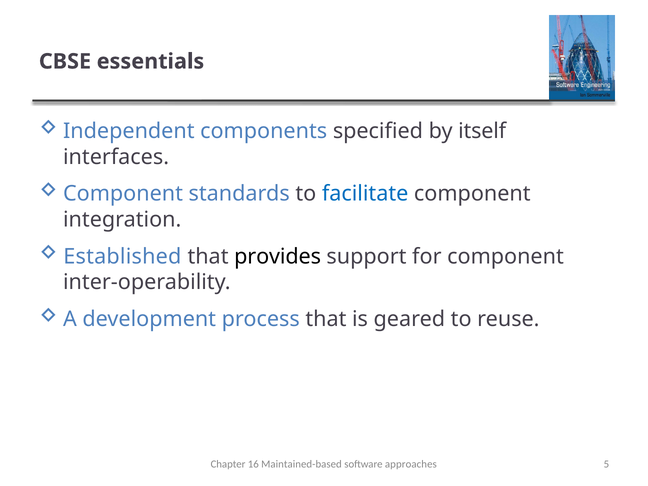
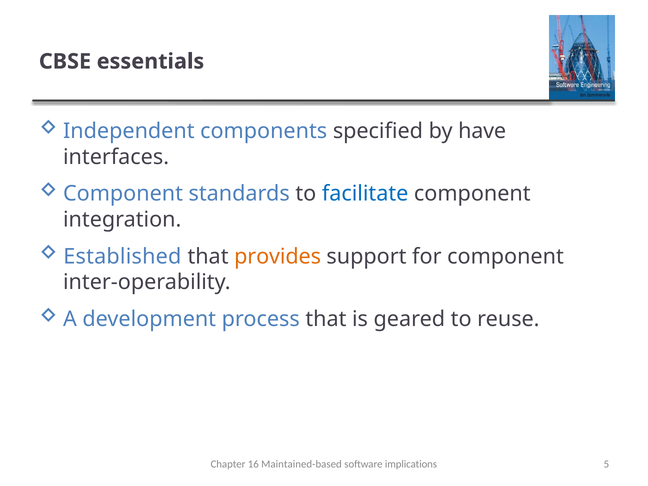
itself: itself -> have (482, 131)
provides colour: black -> orange (278, 256)
approaches: approaches -> implications (411, 464)
